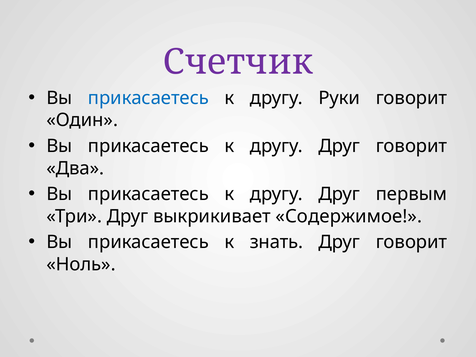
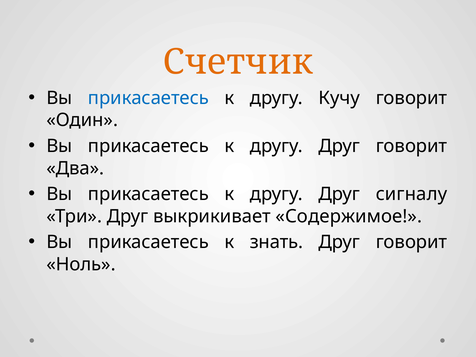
Счетчик colour: purple -> orange (238, 62)
Руки: Руки -> Кучу (339, 98)
первым: первым -> сигналу (411, 194)
